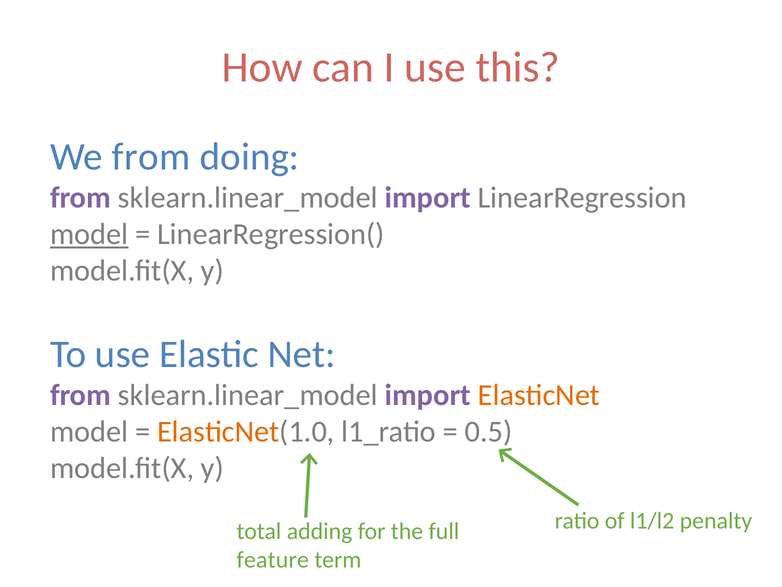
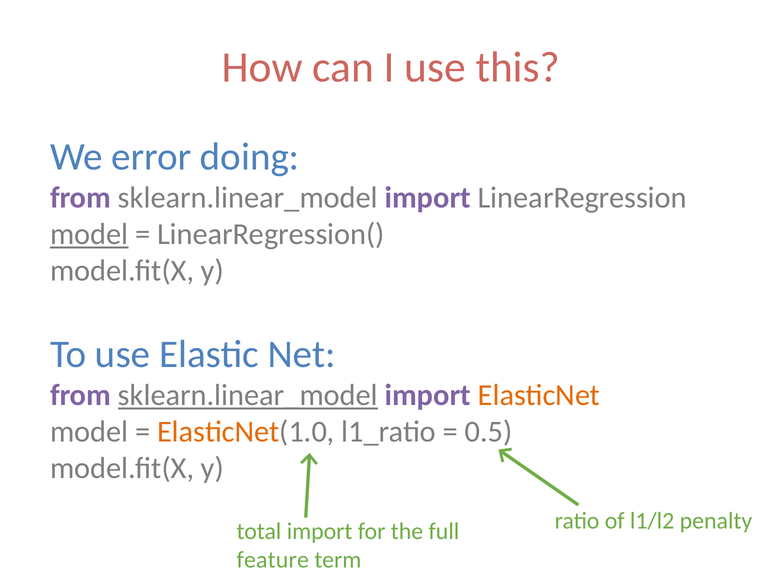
We from: from -> error (151, 157)
sklearn.linear_model underline: none -> present (248, 395)
total adding: adding -> import (320, 531)
